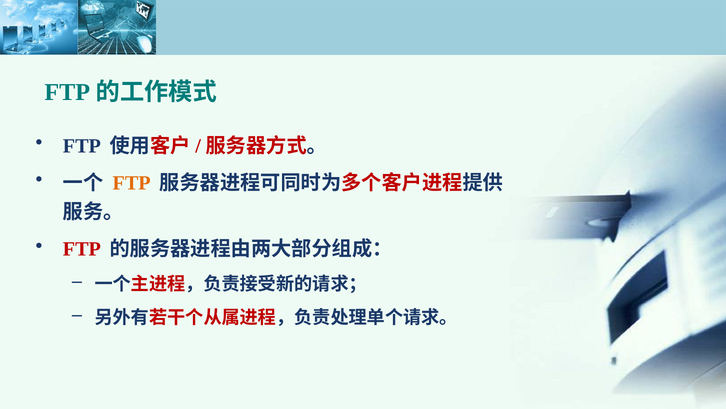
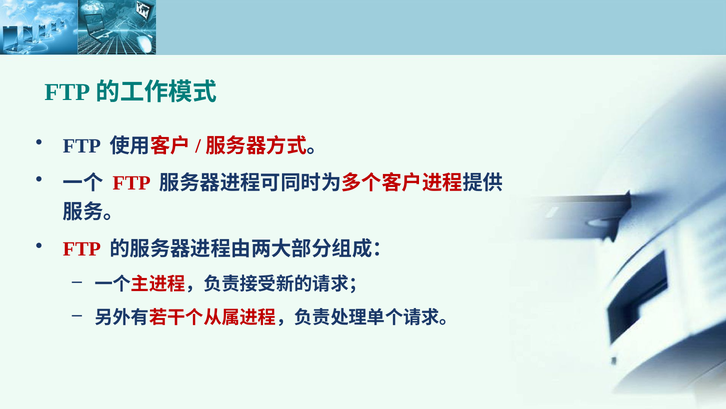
FTP colour: orange -> red (132, 183)
